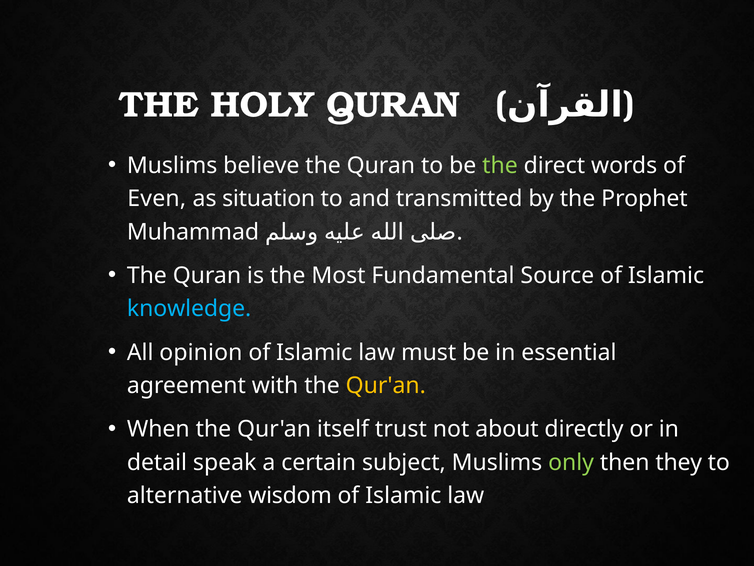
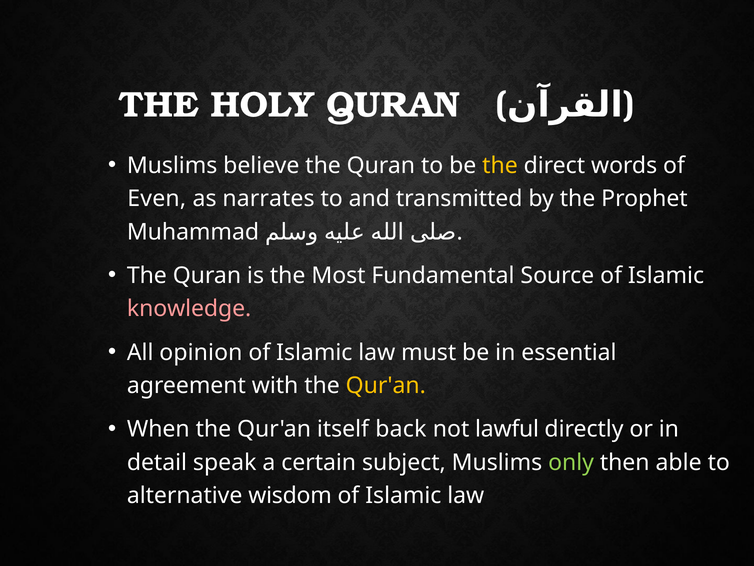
the colour: light green -> yellow (500, 165)
situation: situation -> narrates (269, 199)
knowledge colour: light blue -> pink (189, 309)
trust: trust -> back (401, 429)
about: about -> lawful (507, 429)
they: they -> able (679, 462)
